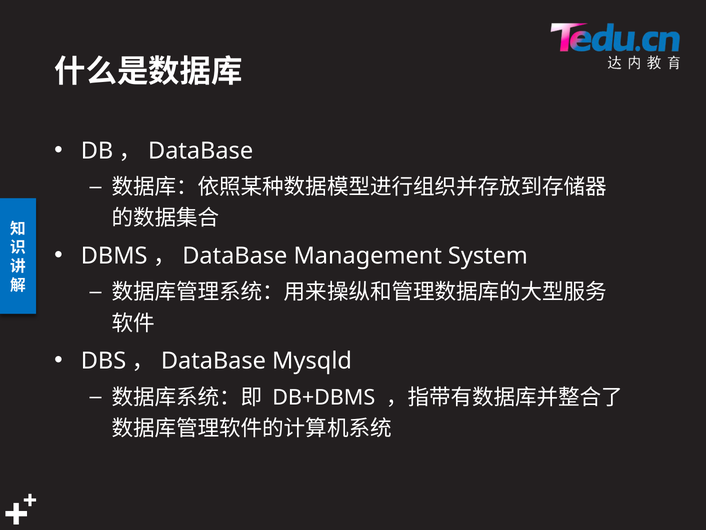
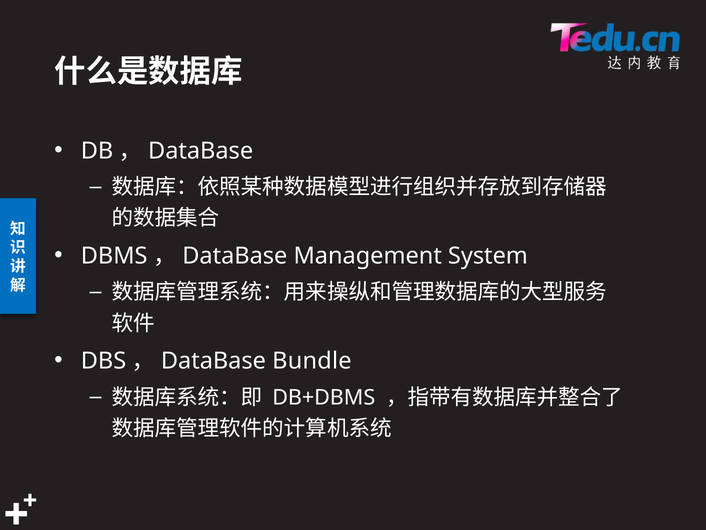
Mysqld: Mysqld -> Bundle (312, 361)
